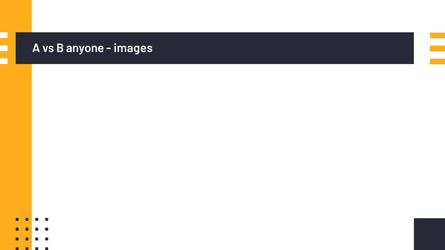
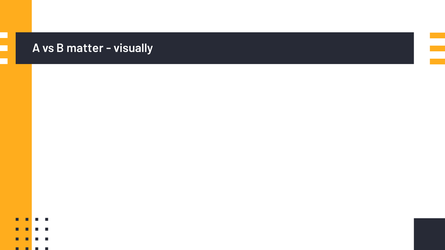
anyone: anyone -> matter (85, 48)
images: images -> visually (133, 48)
